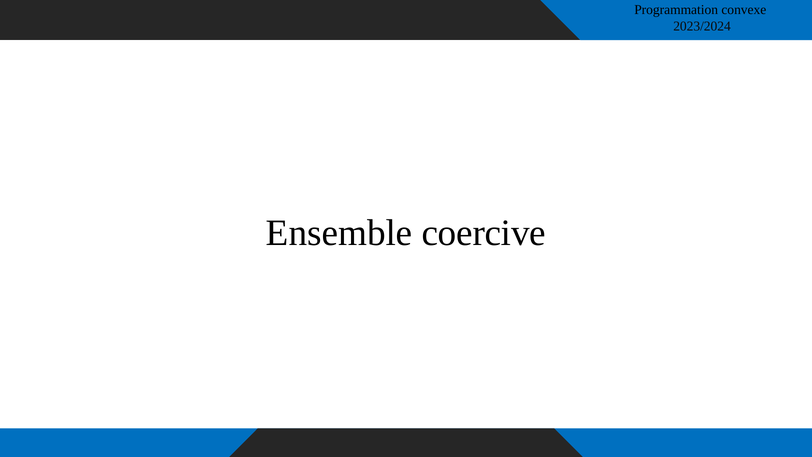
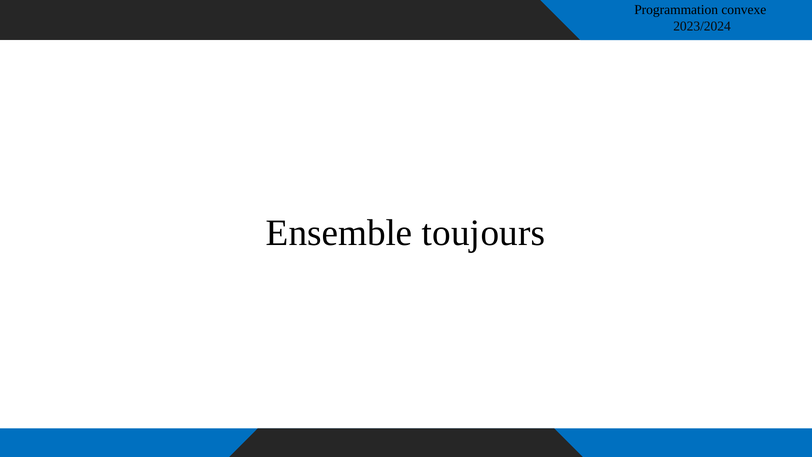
coercive: coercive -> toujours (484, 233)
